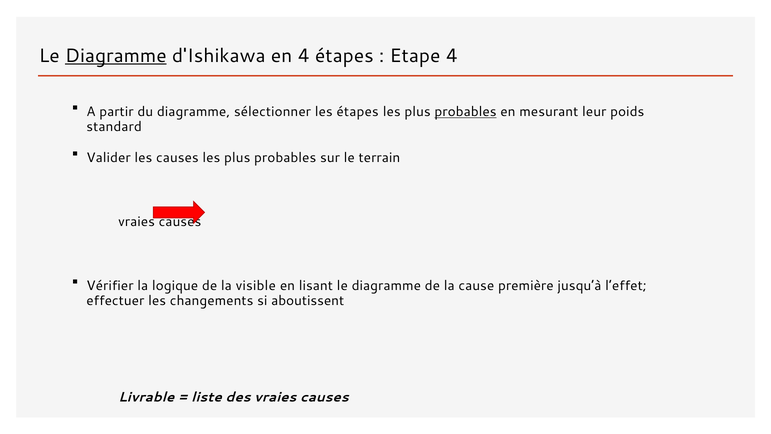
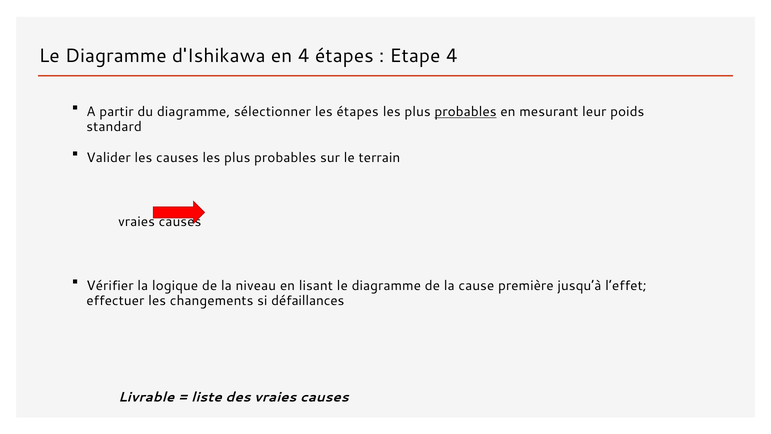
Diagramme underline: present -> none (116, 56)
visible: visible -> niveau (256, 286)
aboutissent: aboutissent -> défaillances (308, 300)
